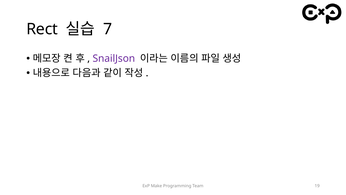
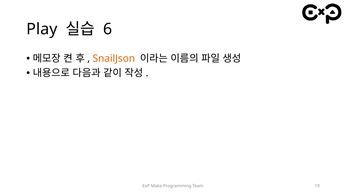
Rect: Rect -> Play (42, 29)
7: 7 -> 6 (108, 29)
SnailJson colour: purple -> orange (114, 58)
